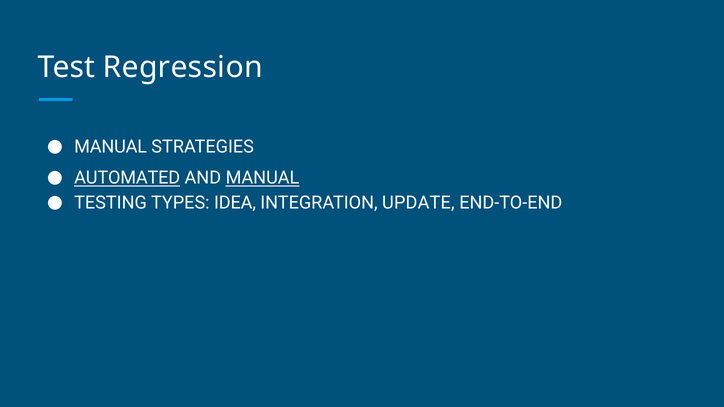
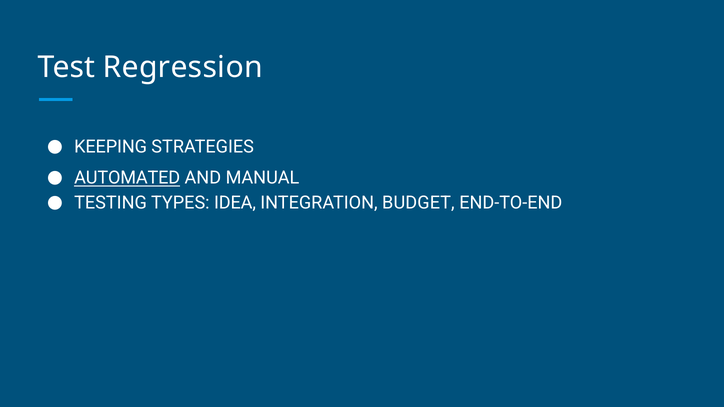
MANUAL: MANUAL -> KEEPING (111, 147)
MANUAL underline: present -> none (263, 178)
UPDATE: UPDATE -> BUDGET (418, 203)
